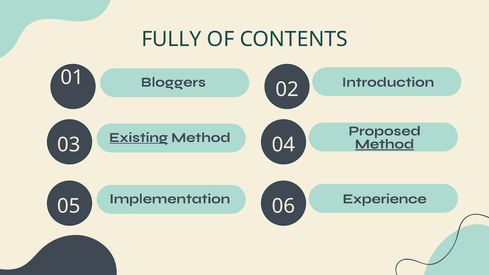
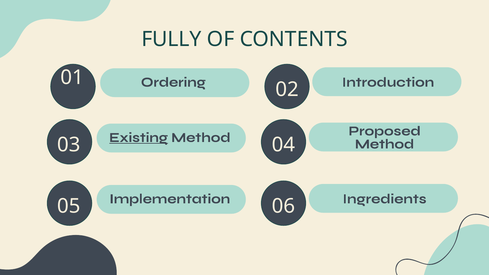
Bloggers: Bloggers -> Ordering (173, 82)
Method underline: present -> none (385, 144)
Experience: Experience -> Ingredients (385, 199)
